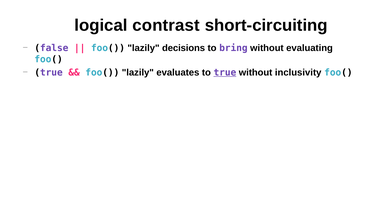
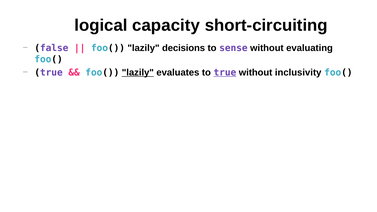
contrast: contrast -> capacity (166, 25)
bring: bring -> sense (233, 48)
lazily underline: none -> present (138, 72)
